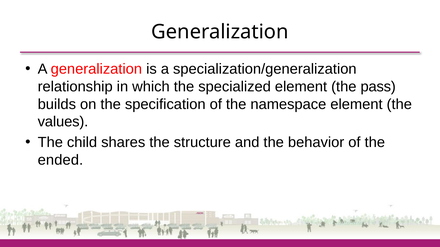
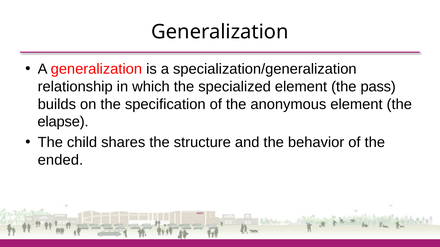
namespace: namespace -> anonymous (288, 104)
values: values -> elapse (63, 122)
